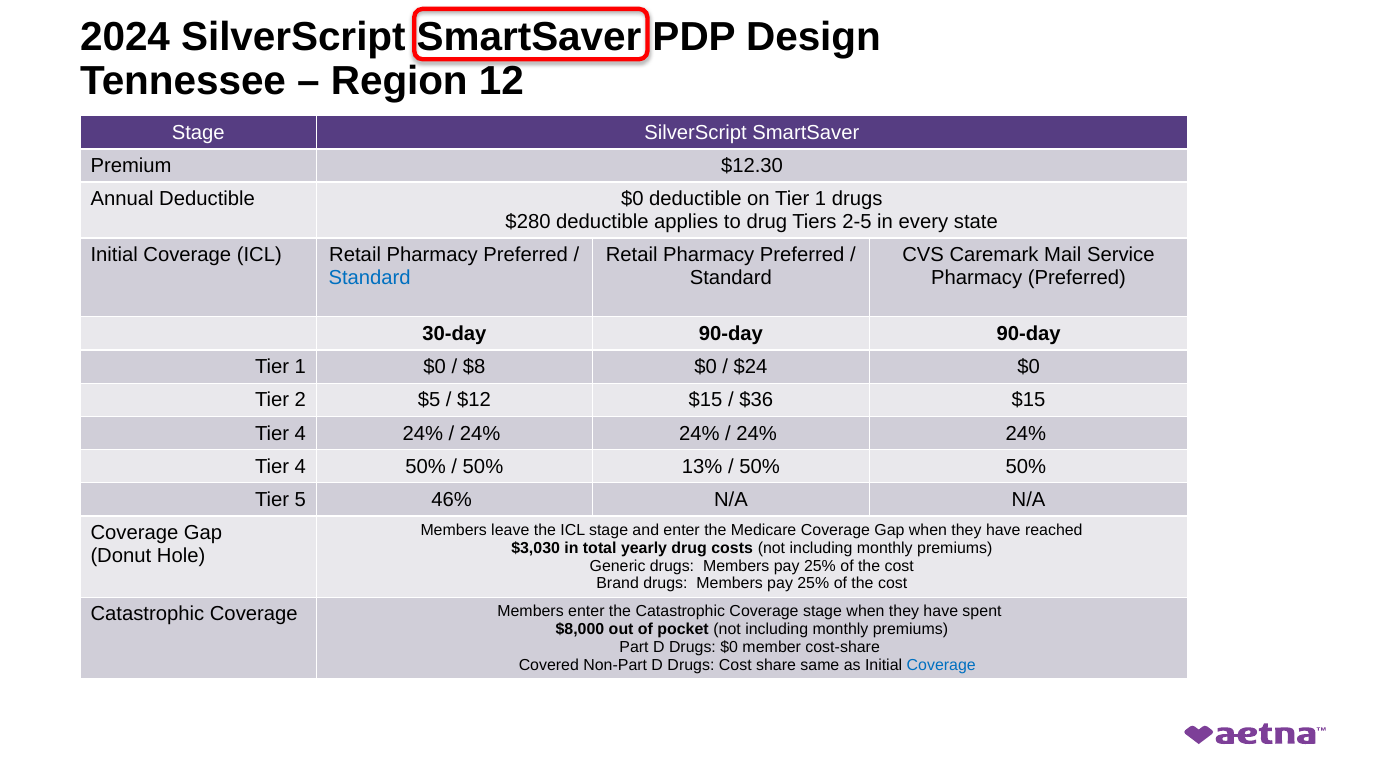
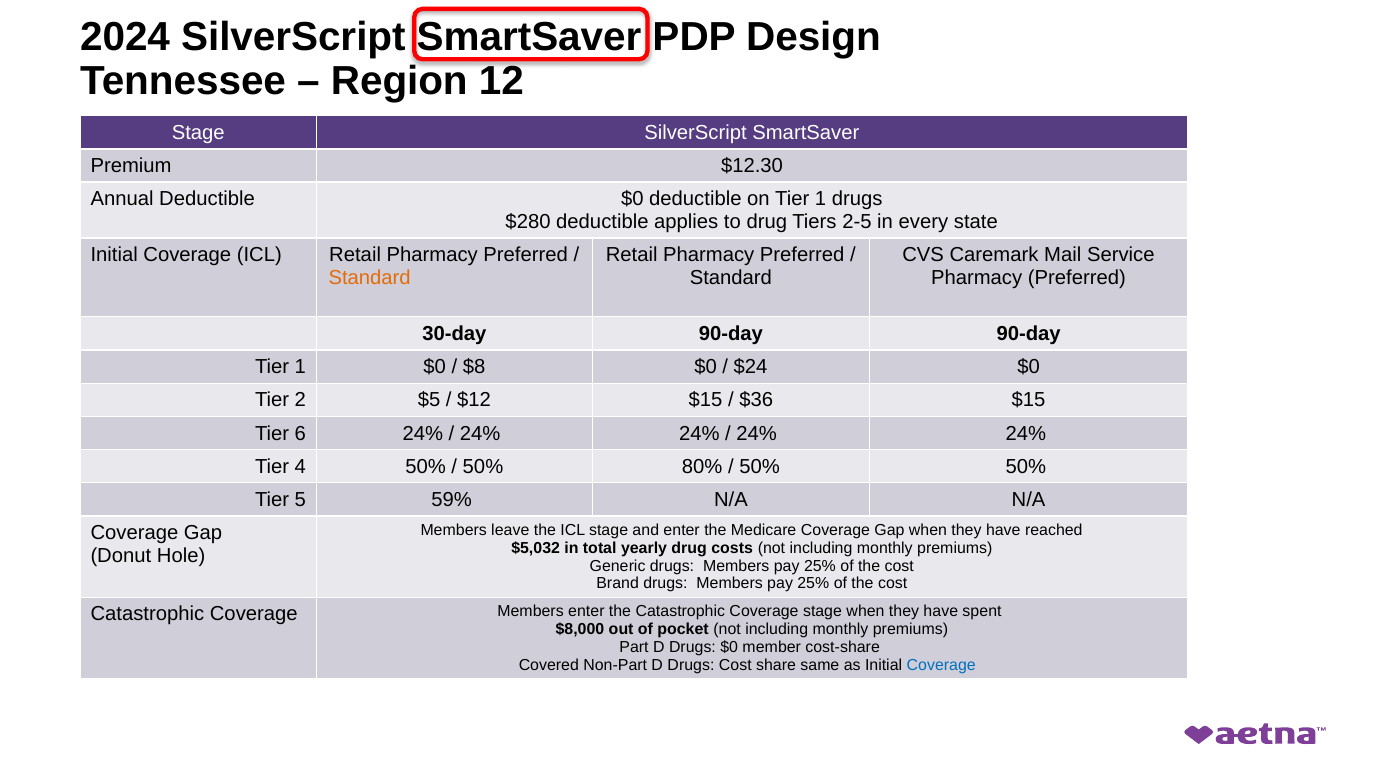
Standard colour: blue -> orange (370, 278)
4: 4 -> 6 (300, 433)
13%: 13% -> 80% (702, 466)
46%: 46% -> 59% (452, 500)
$3,030: $3,030 -> $5,032 (536, 548)
